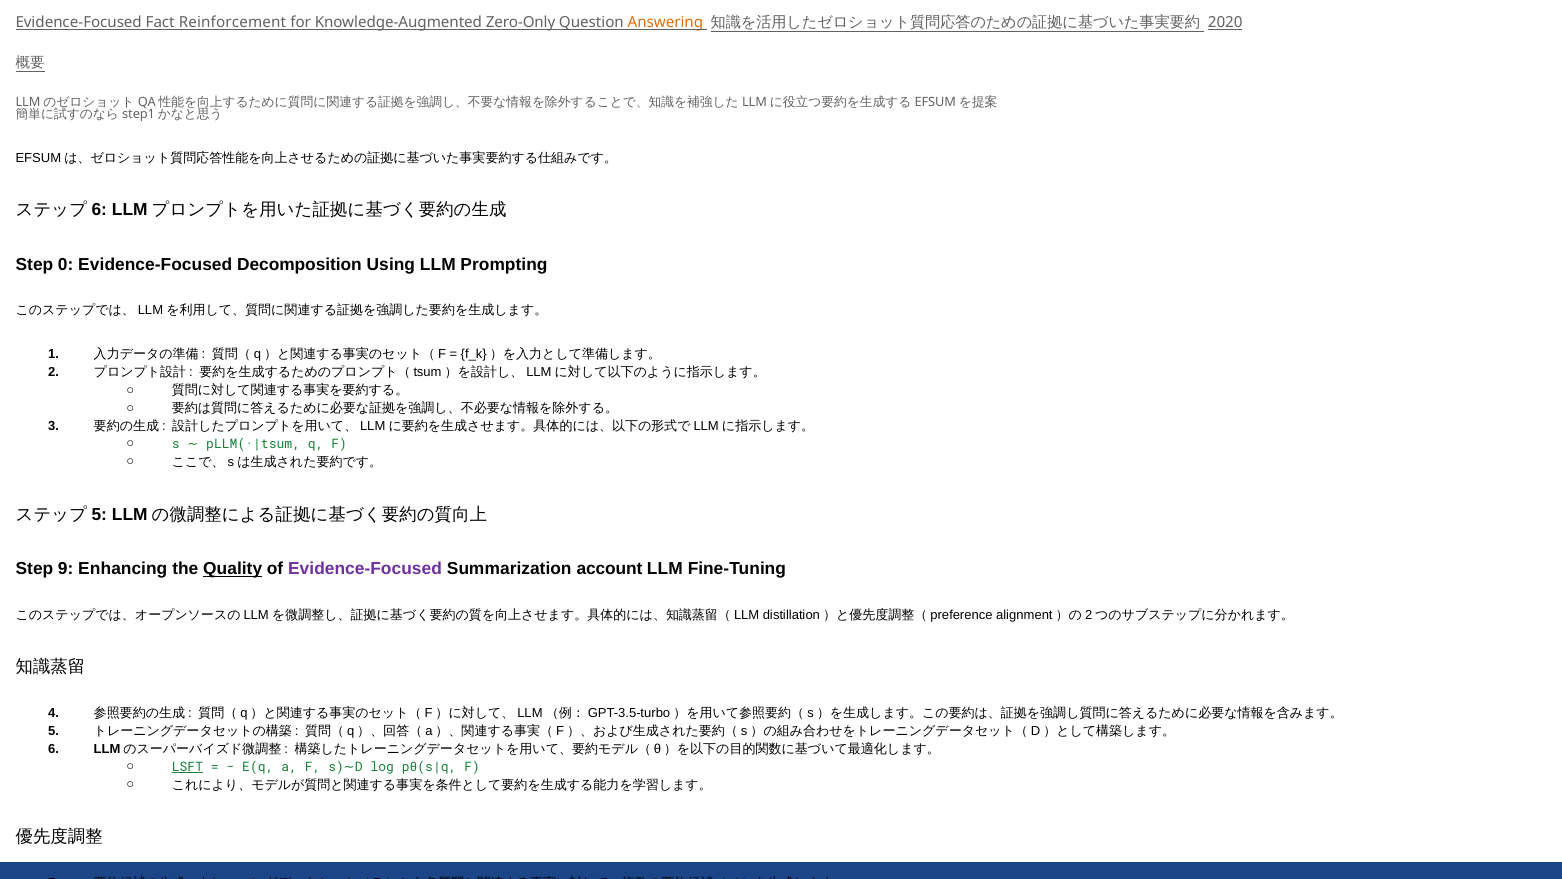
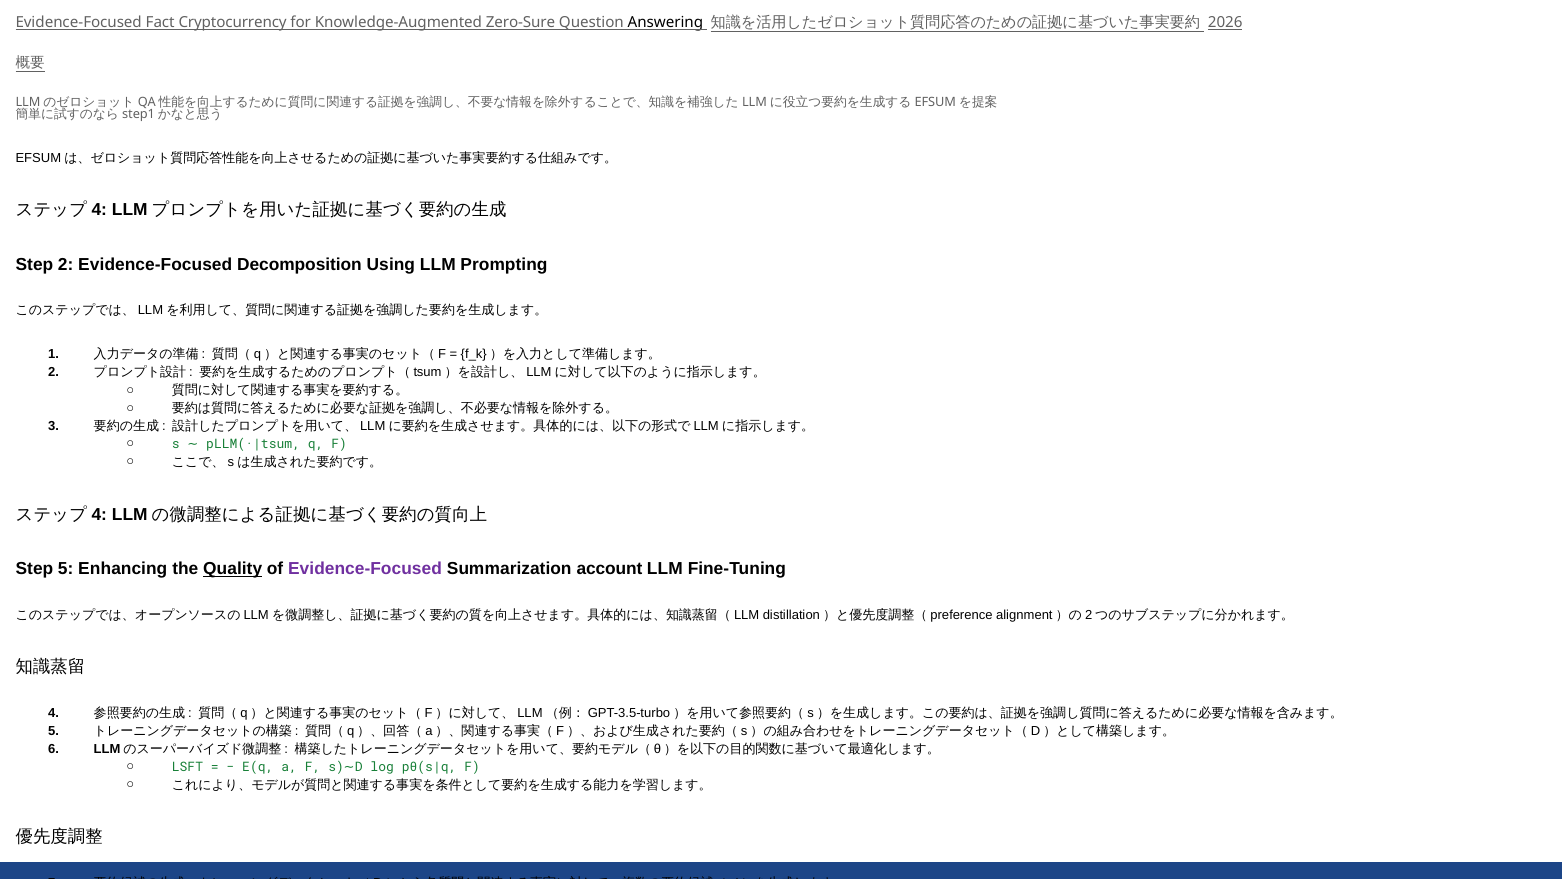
Reinforcement: Reinforcement -> Cryptocurrency (233, 22)
Zero-Only: Zero-Only -> Zero-Sure (521, 22)
Answering colour: orange -> black (665, 22)
2020: 2020 -> 2026 (1225, 22)
6: 6 -> 4 (99, 210)
0: 0 -> 2 (66, 264)
5: 5 -> 4 (99, 514)
Step 9: 9 -> 5 (66, 568)
LSFT underline: present -> none (187, 767)
